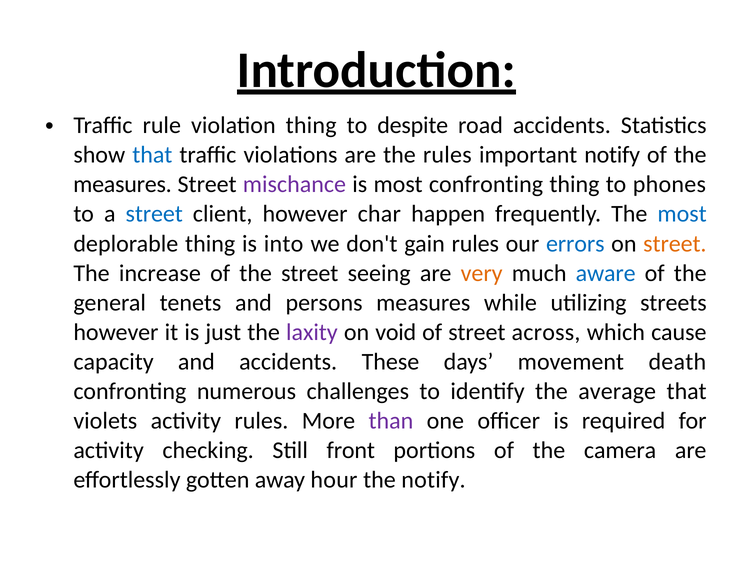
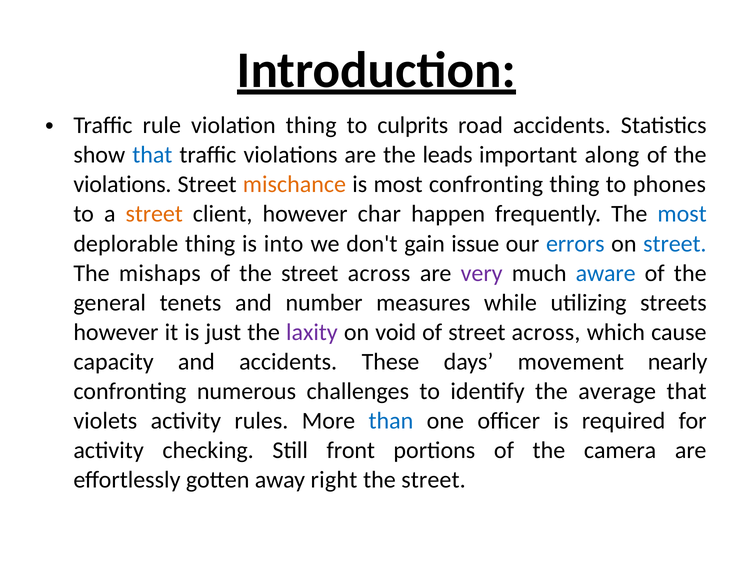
despite: despite -> culprits (413, 125)
the rules: rules -> leads (448, 155)
important notify: notify -> along (612, 155)
measures: measures -> violations (122, 184)
mischance colour: purple -> orange (294, 184)
street colour: blue -> orange (154, 214)
gain rules: rules -> issue (475, 243)
street colour: orange -> blue (675, 243)
increase: increase -> mishaps (160, 273)
the street seeing: seeing -> across (379, 273)
very colour: orange -> purple (482, 273)
persons: persons -> number (324, 302)
death: death -> nearly (678, 361)
than colour: purple -> blue (391, 420)
hour: hour -> right (334, 479)
notify: notify -> street (434, 479)
